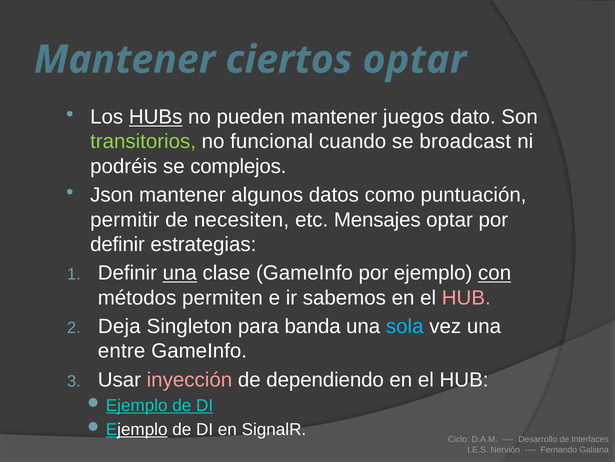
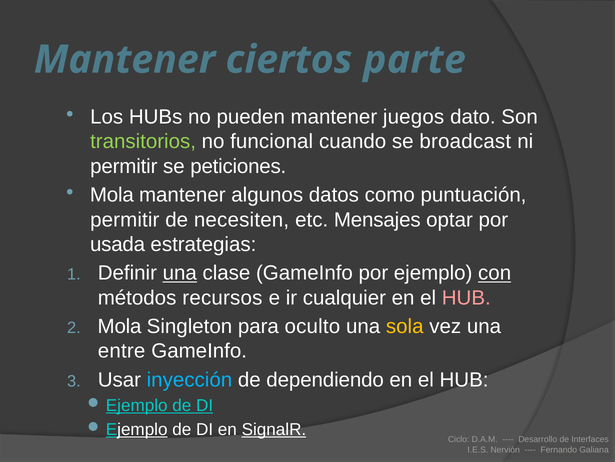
ciertos optar: optar -> parte (414, 60)
HUBs underline: present -> none (156, 117)
podréis: podréis -> permitir (124, 166)
complejos: complejos -> peticiones (238, 166)
Json: Json -> Mola (112, 195)
definir: definir -> usada (118, 244)
permiten: permiten -> recursos (222, 297)
sabemos: sabemos -> cualquier (344, 297)
Deja: Deja -> Mola (120, 326)
banda: banda -> oculto (312, 326)
sola colour: light blue -> yellow (405, 326)
inyección colour: pink -> light blue (189, 379)
SignalR underline: none -> present (274, 429)
